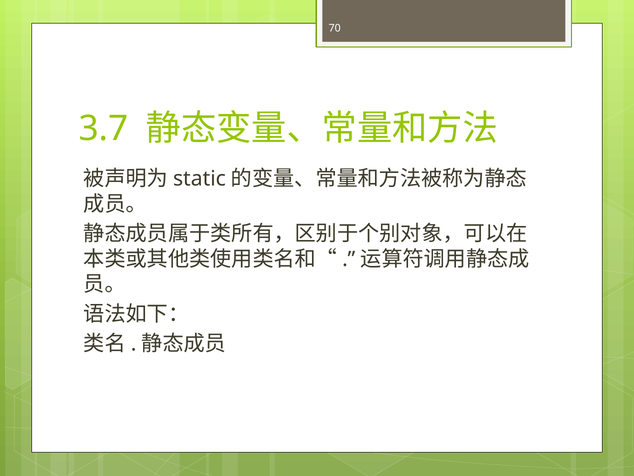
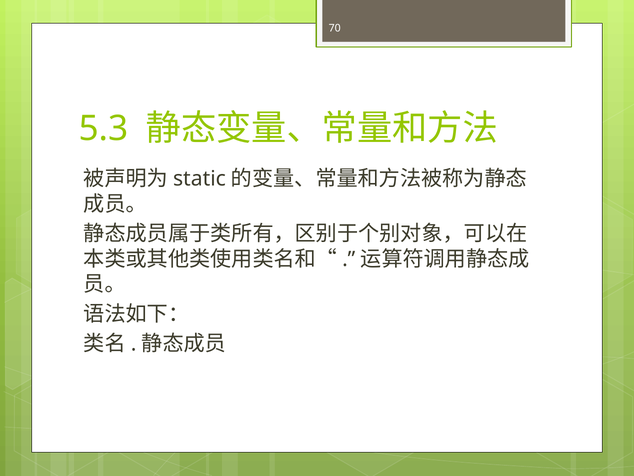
3.7: 3.7 -> 5.3 (104, 129)
